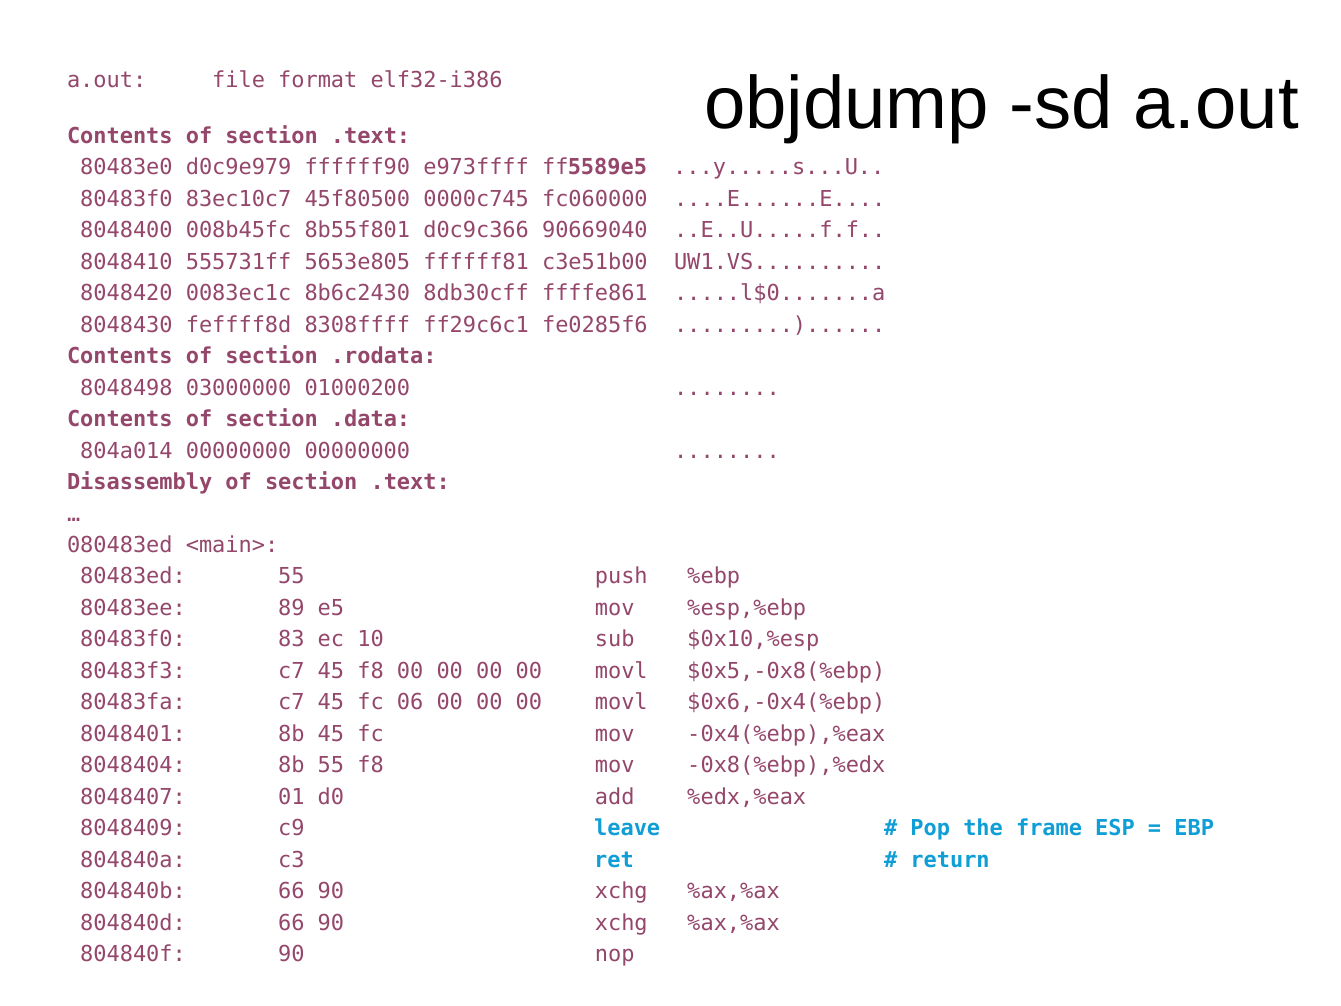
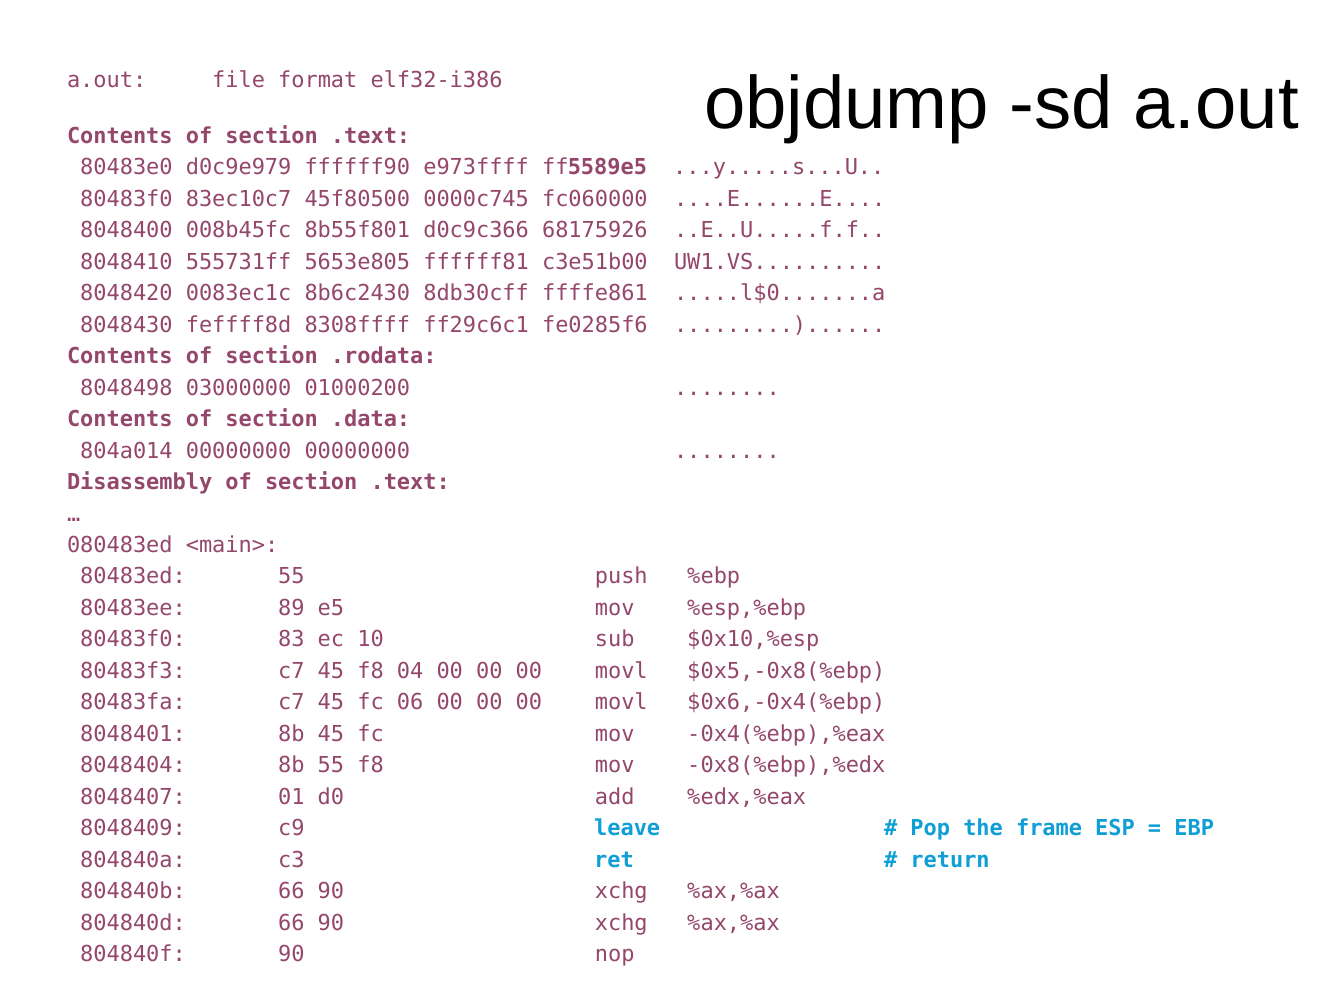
90669040: 90669040 -> 68175926 (595, 230)
f8 00: 00 -> 04 (410, 671)
